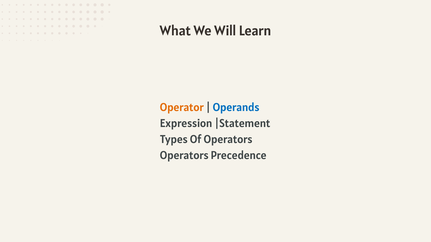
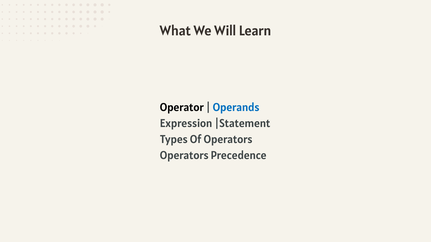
Operator colour: orange -> black (182, 108)
